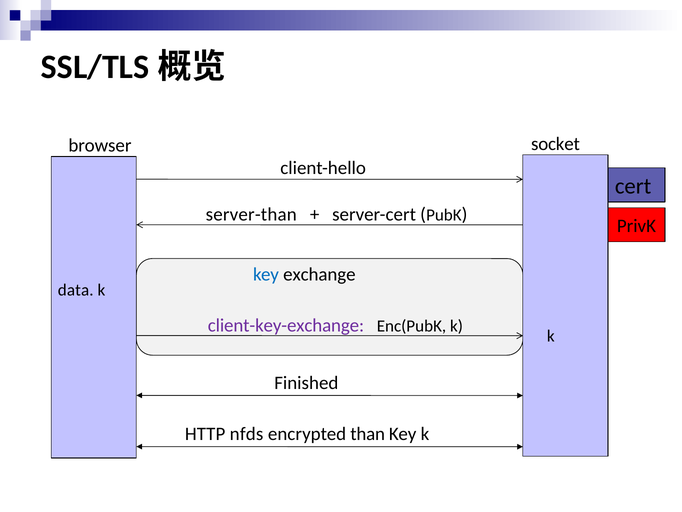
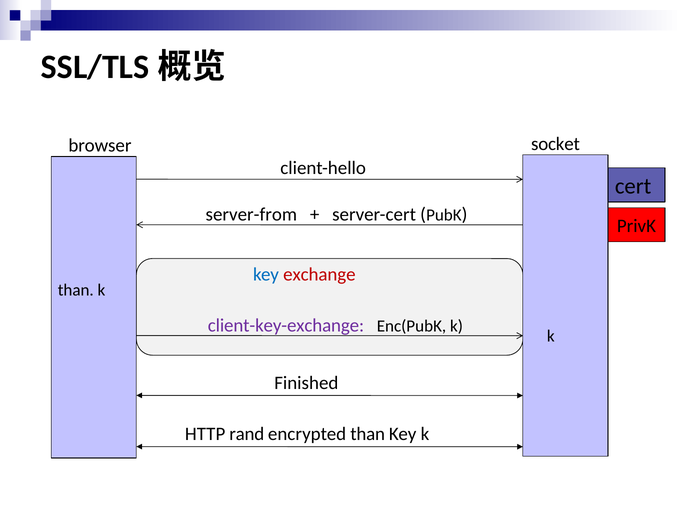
server-than: server-than -> server-from (251, 214)
exchange colour: black -> red (319, 274)
data: data -> than (76, 290)
nfds: nfds -> rand (247, 433)
